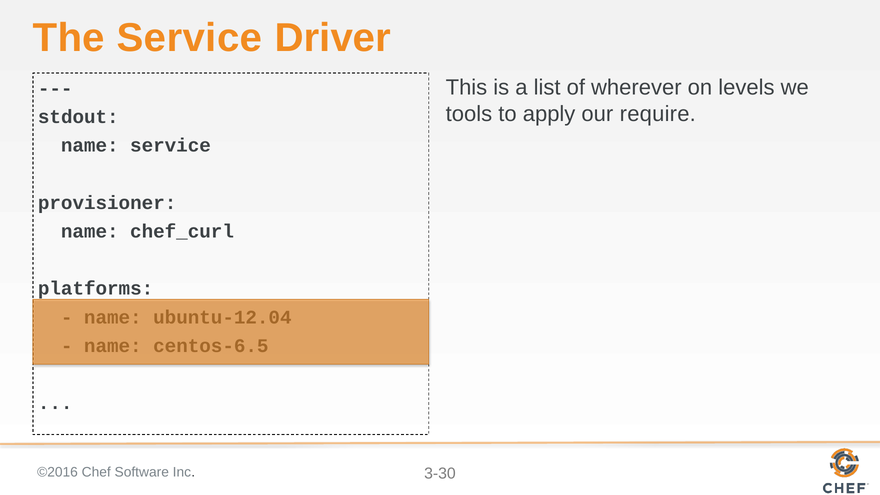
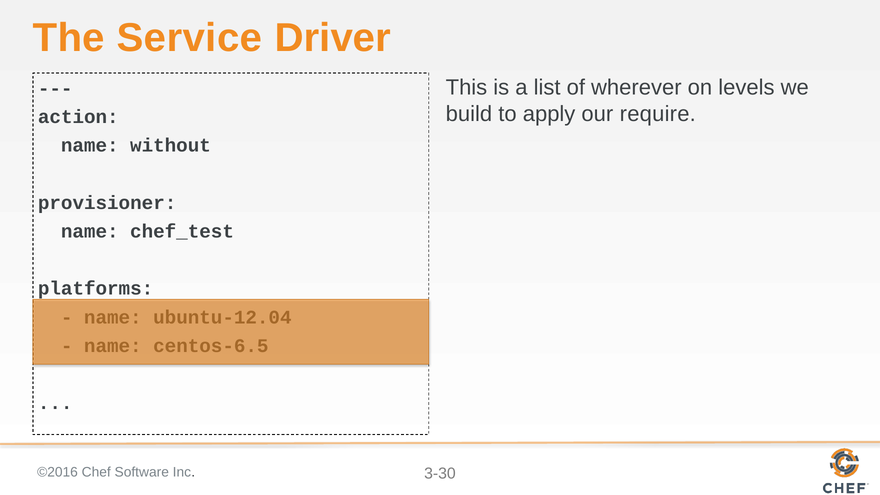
tools: tools -> build (469, 114)
stdout: stdout -> action (78, 117)
name service: service -> without (170, 146)
chef_curl: chef_curl -> chef_test (182, 231)
